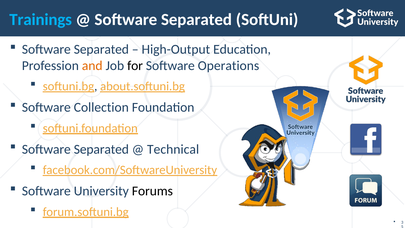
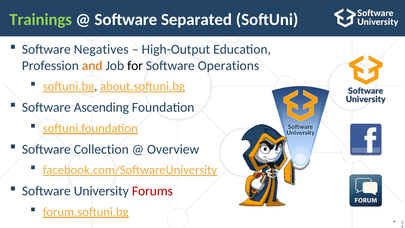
Trainings colour: light blue -> light green (41, 19)
Separated: Separated -> Negatives (101, 49)
Collection: Collection -> Ascending (101, 107)
Separated: Separated -> Collection (101, 149)
Technical: Technical -> Overview (173, 149)
Forums colour: black -> red (152, 191)
